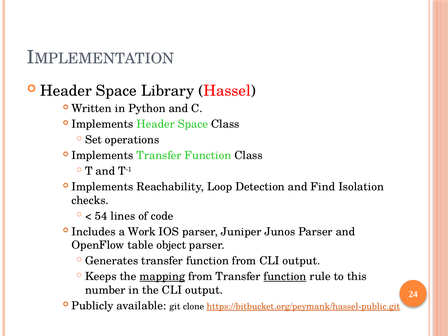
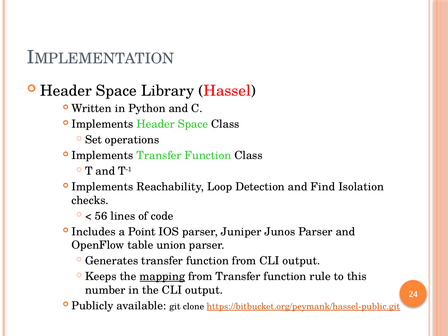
54: 54 -> 56 (101, 216)
Work: Work -> Point (142, 232)
object: object -> union (171, 245)
function underline: present -> none (285, 277)
